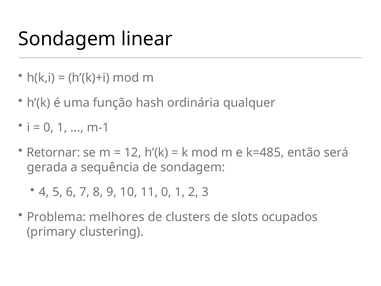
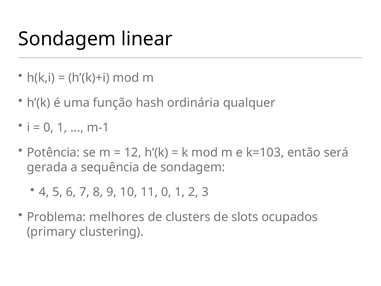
Retornar: Retornar -> Potência (53, 152)
k=485: k=485 -> k=103 (265, 152)
